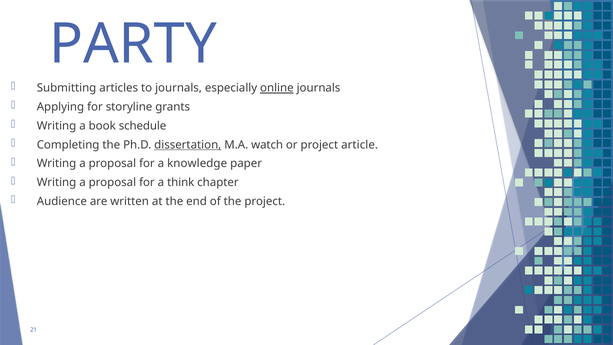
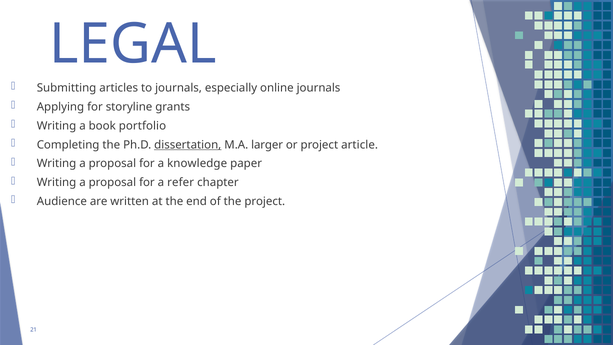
PARTY: PARTY -> LEGAL (133, 44)
online underline: present -> none (277, 88)
schedule: schedule -> portfolio (142, 126)
watch: watch -> larger (267, 145)
think: think -> refer (181, 182)
